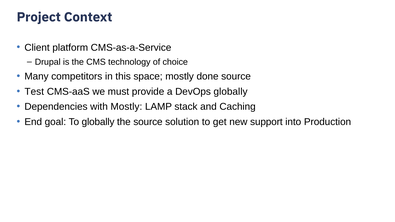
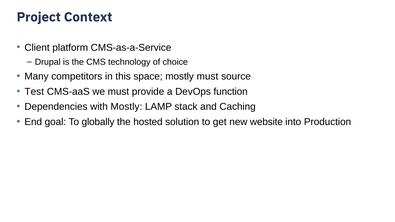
mostly done: done -> must (207, 77)
DevOps globally: globally -> function (231, 92)
the source: source -> hosted (148, 122)
support: support -> website (266, 122)
